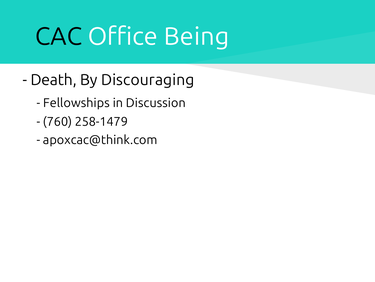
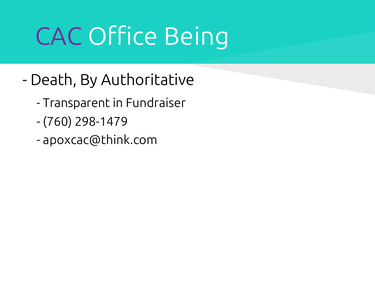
CAC colour: black -> purple (59, 36)
Discouraging: Discouraging -> Authoritative (148, 80)
Fellowships: Fellowships -> Transparent (76, 103)
Discussion: Discussion -> Fundraiser (156, 103)
258-1479: 258-1479 -> 298-1479 (101, 122)
